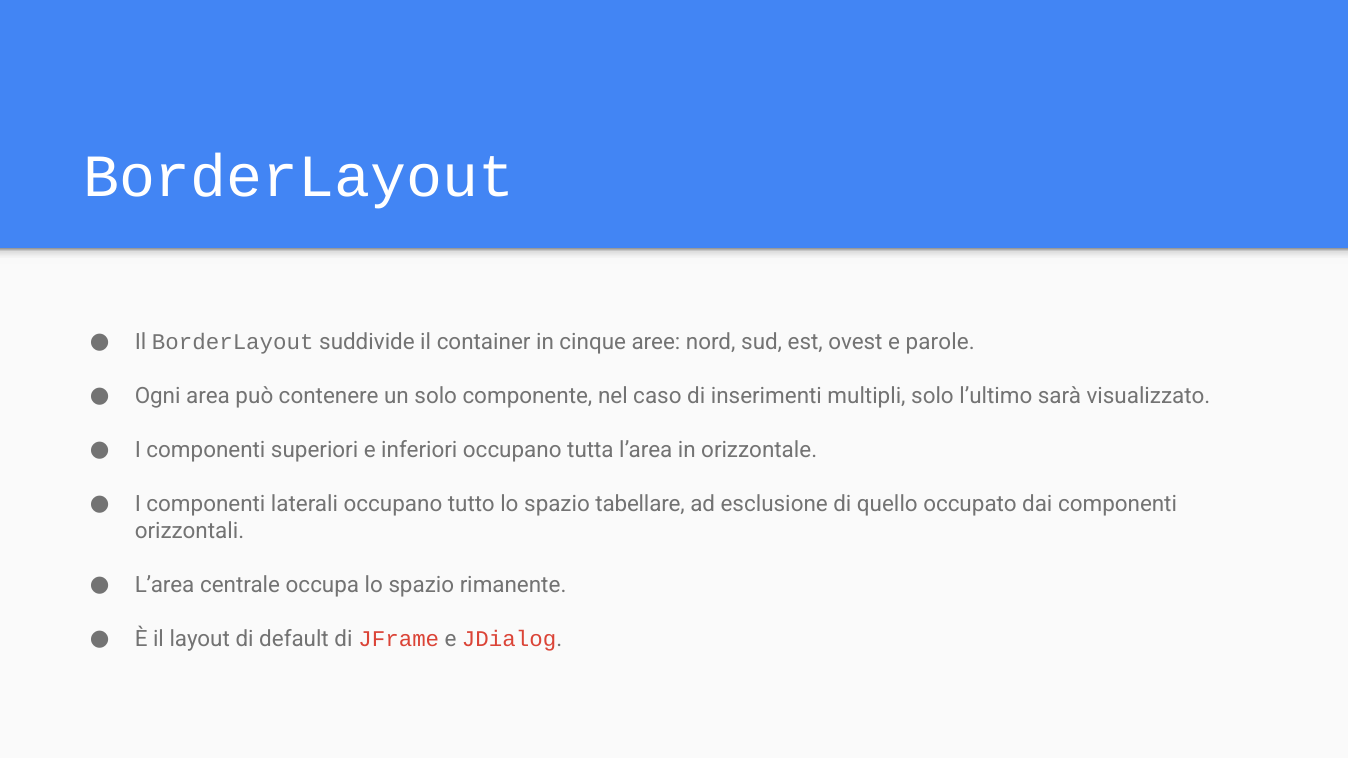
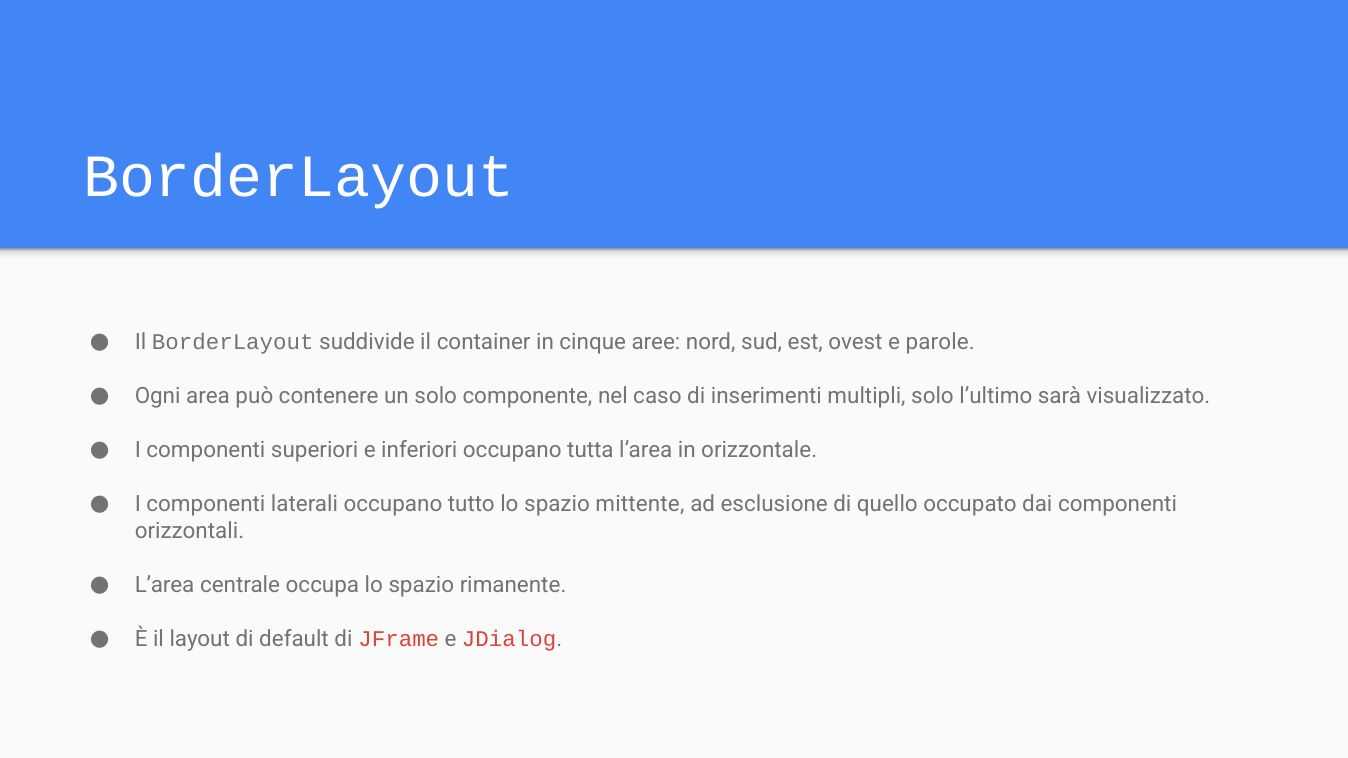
tabellare: tabellare -> mittente (640, 504)
